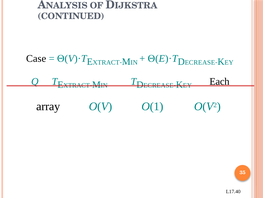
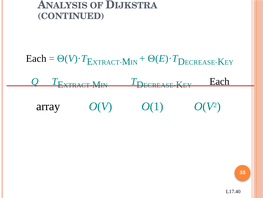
Case: Case -> Each (36, 58)
